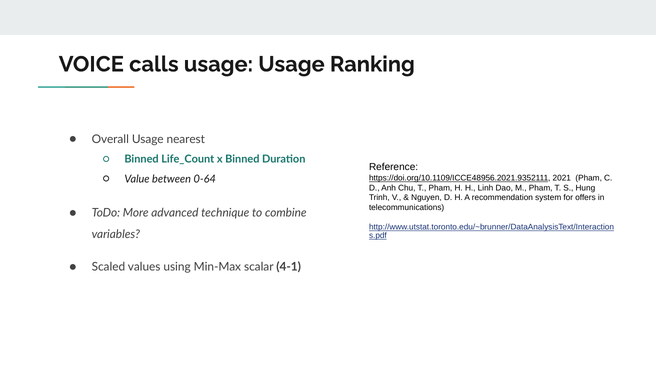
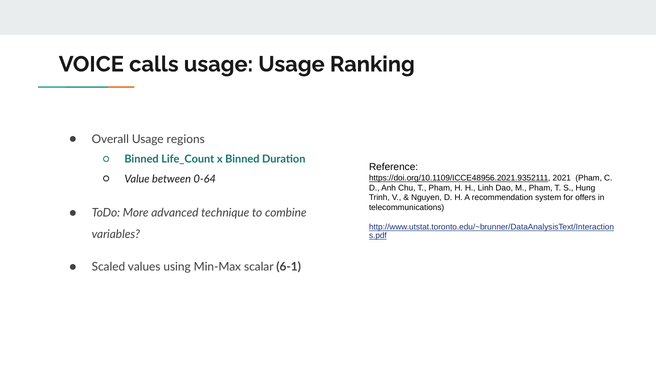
nearest: nearest -> regions (186, 139)
4-1: 4-1 -> 6-1 (289, 267)
